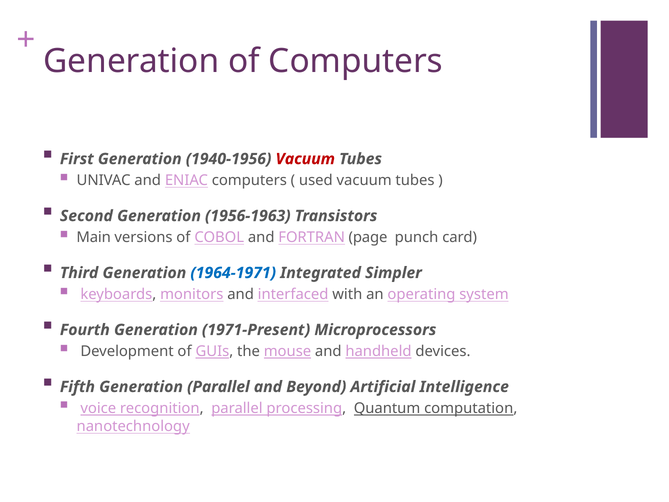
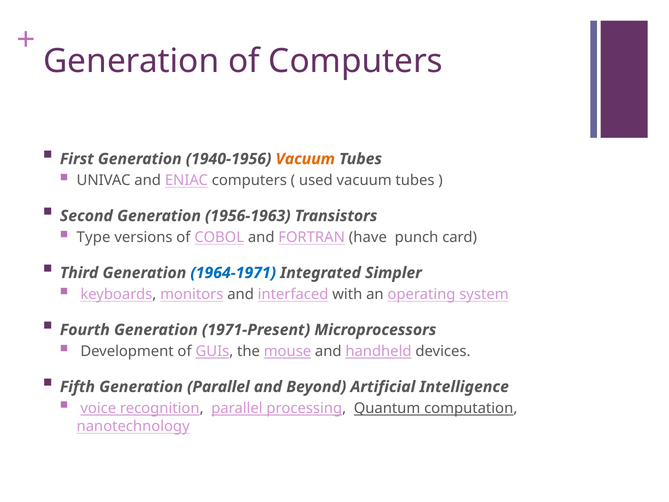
Vacuum colour: red -> orange (305, 159)
Main: Main -> Type (94, 237)
page: page -> have (368, 237)
